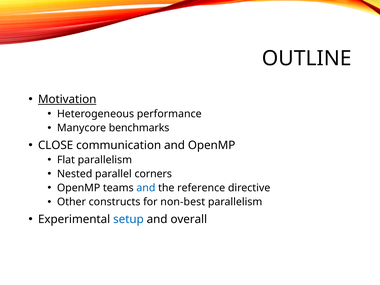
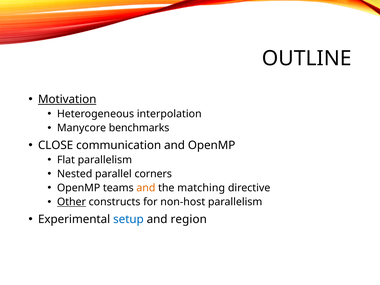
performance: performance -> interpolation (169, 114)
and colour: blue -> orange (146, 188)
reference: reference -> matching (201, 188)
Other underline: none -> present (71, 202)
non-best: non-best -> non-host (183, 202)
overall: overall -> region (189, 219)
